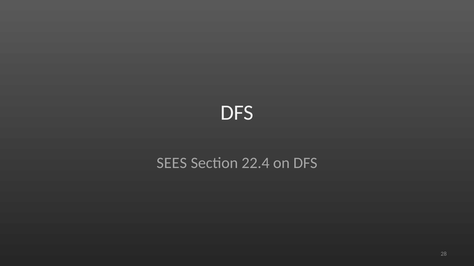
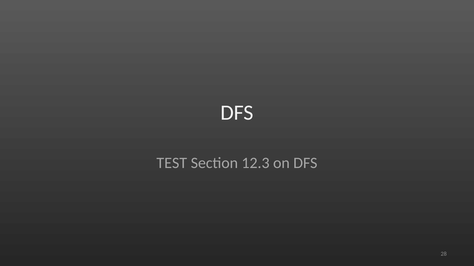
SEES: SEES -> TEST (172, 163)
22.4: 22.4 -> 12.3 (256, 163)
